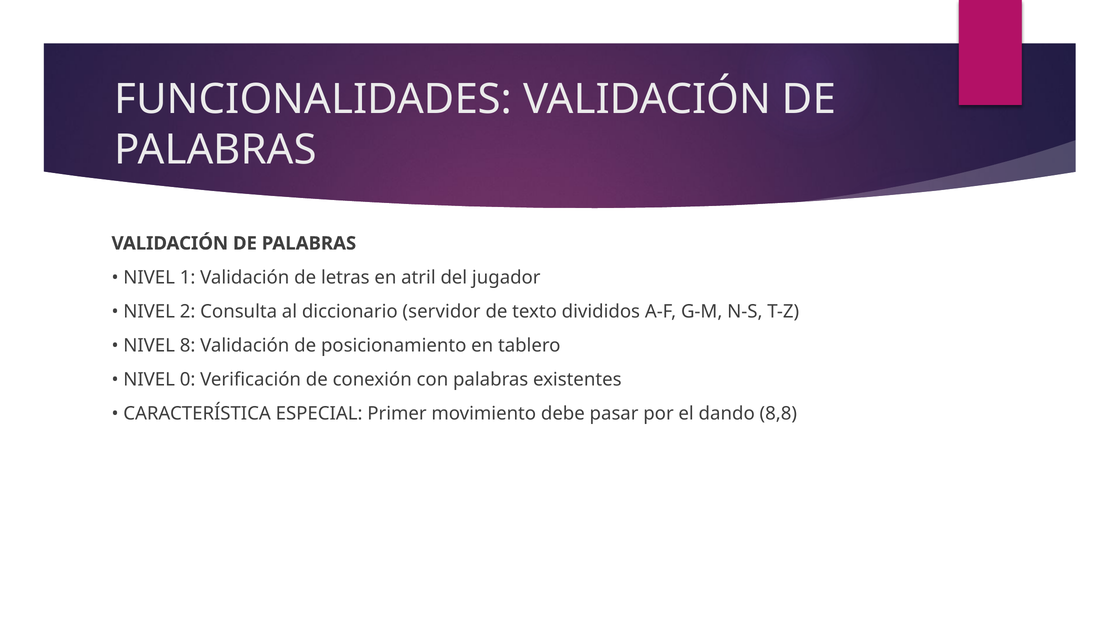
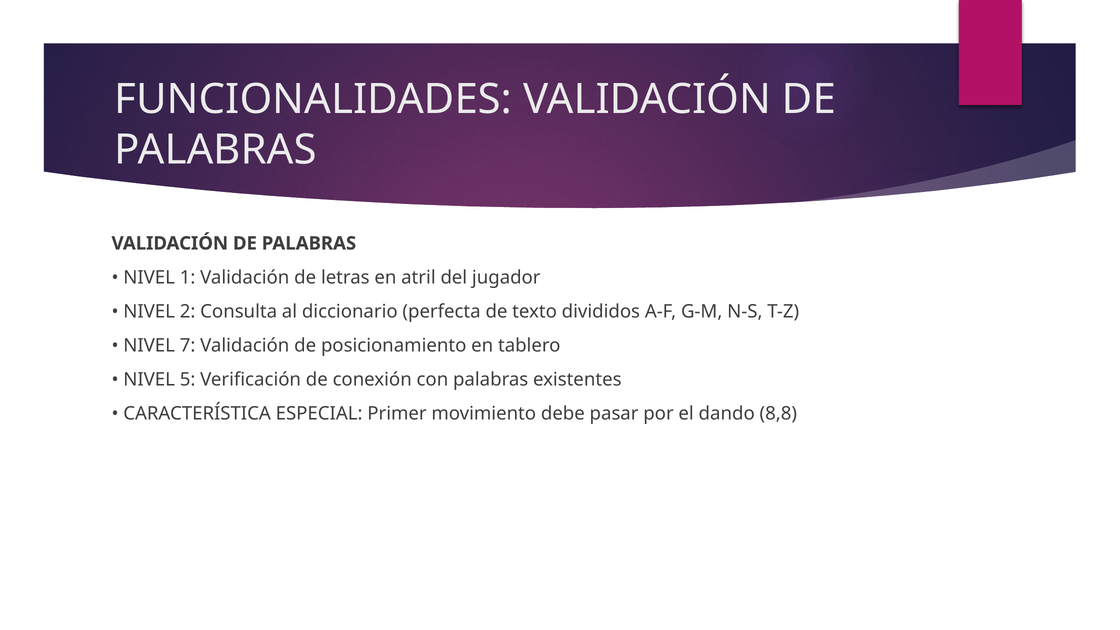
servidor: servidor -> perfecta (442, 311)
8: 8 -> 7 (188, 345)
0: 0 -> 5 (188, 380)
